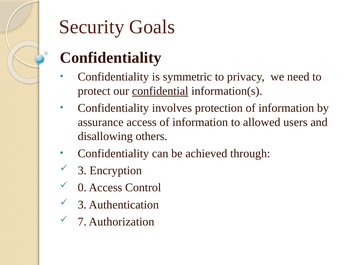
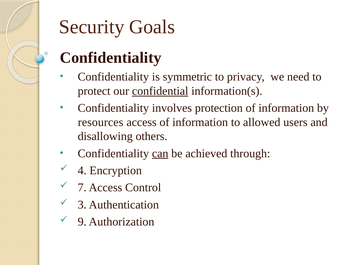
assurance: assurance -> resources (101, 122)
can underline: none -> present (160, 154)
3: 3 -> 4 (82, 171)
0: 0 -> 7 (82, 188)
7: 7 -> 9 (82, 222)
